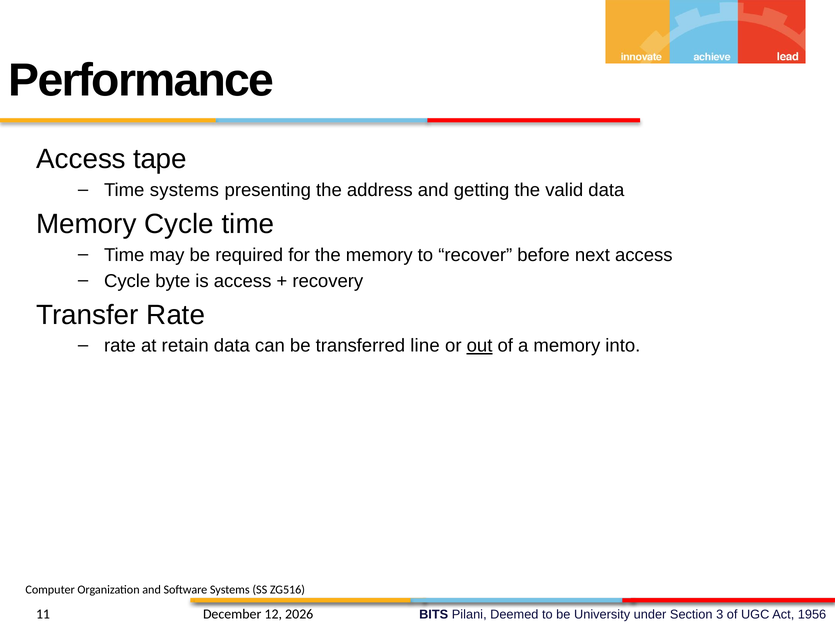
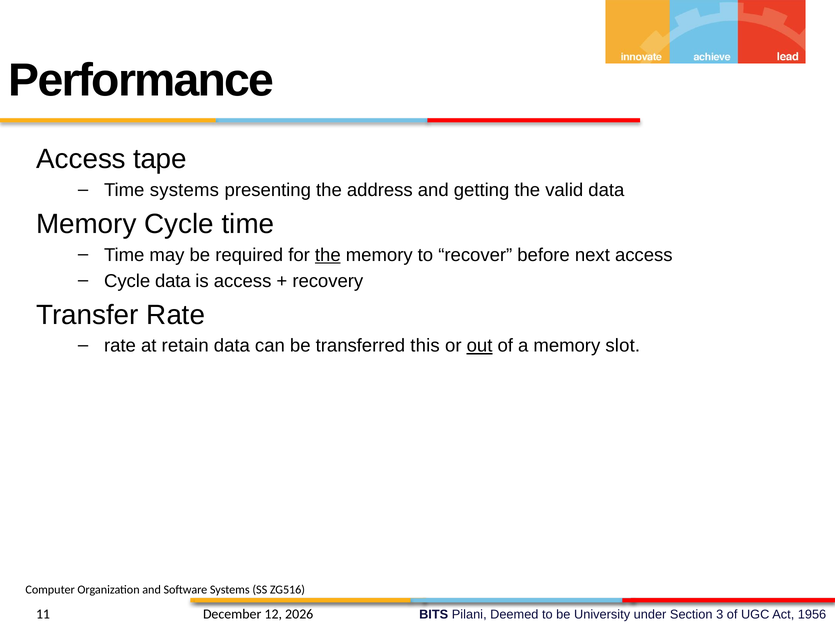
the underline: none -> present (328, 255)
Cycle byte: byte -> data (173, 281)
line: line -> this (425, 346)
into: into -> slot (623, 346)
